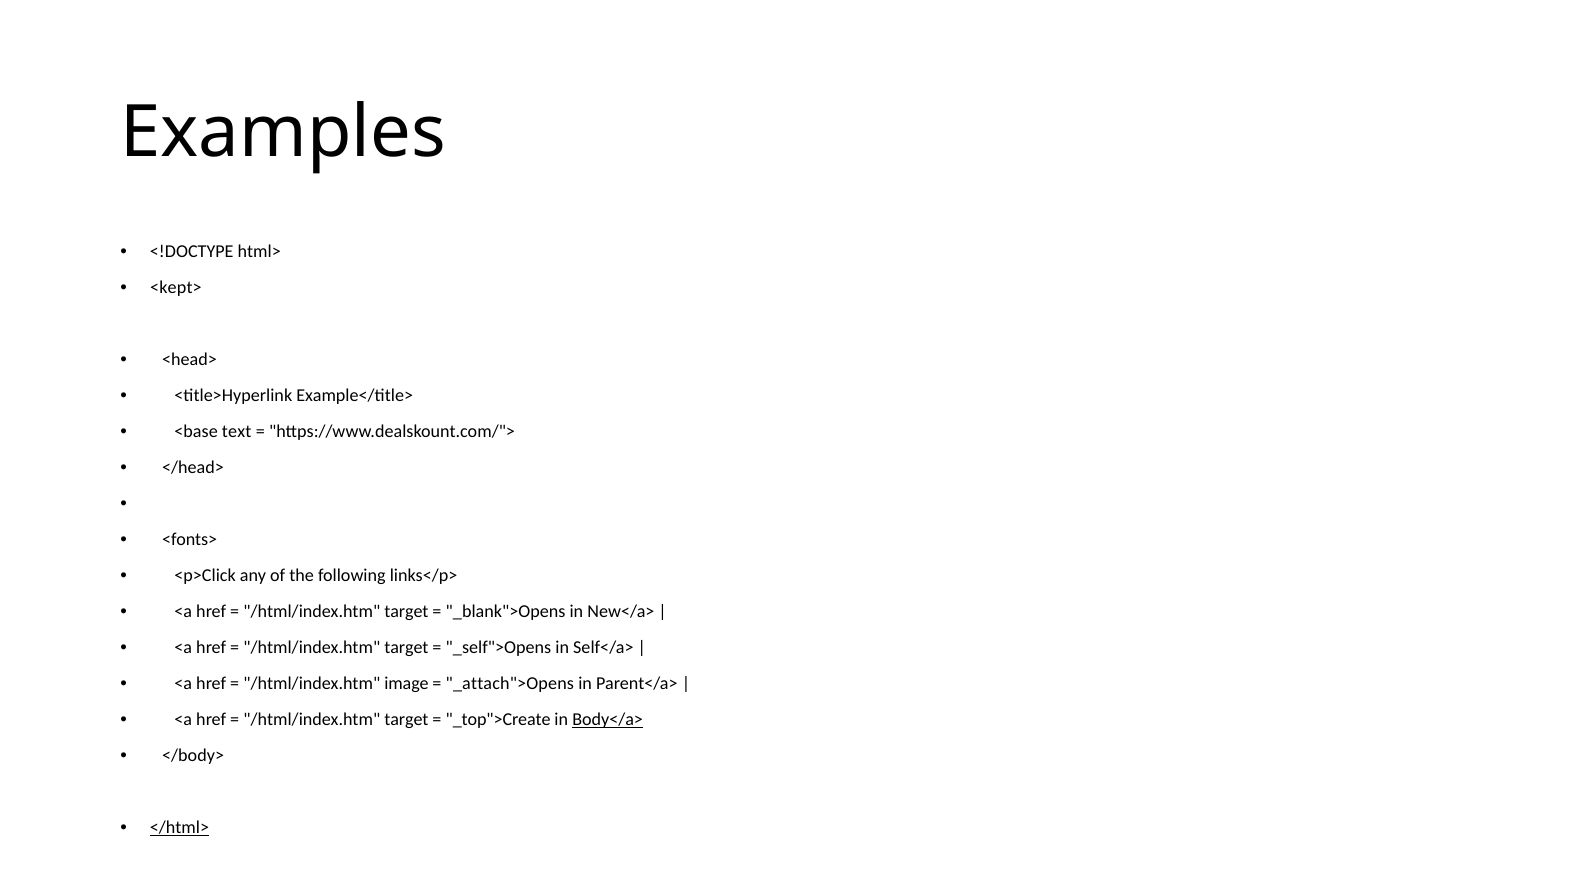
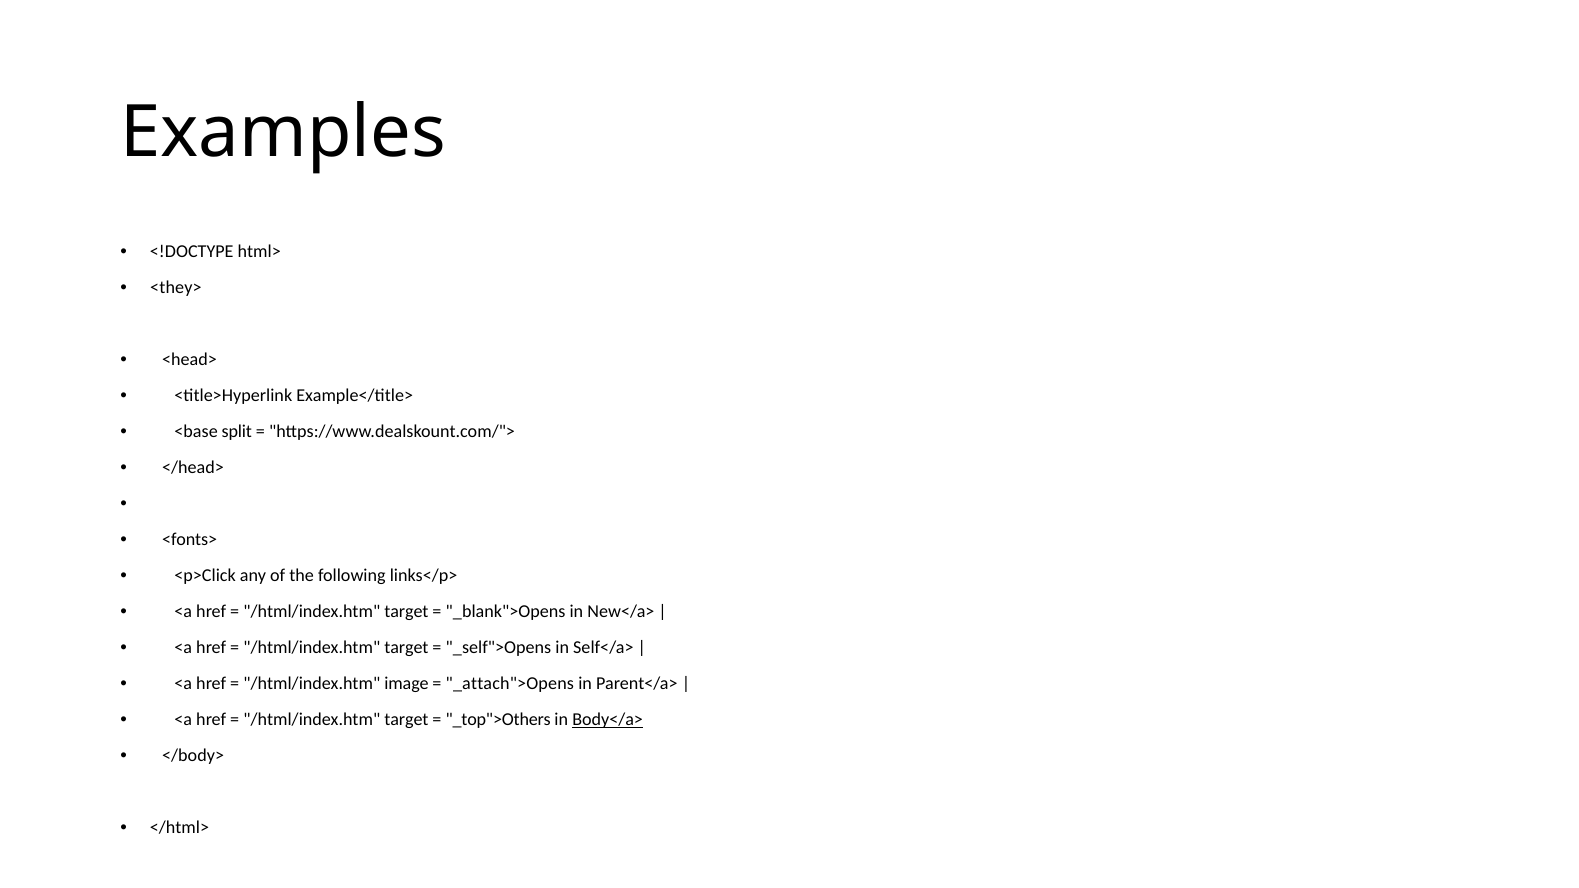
<kept>: <kept> -> <they> (176, 288)
text: text -> split (237, 432)
_top">Create: _top">Create -> _top">Others (498, 720)
</html> underline: present -> none (180, 828)
